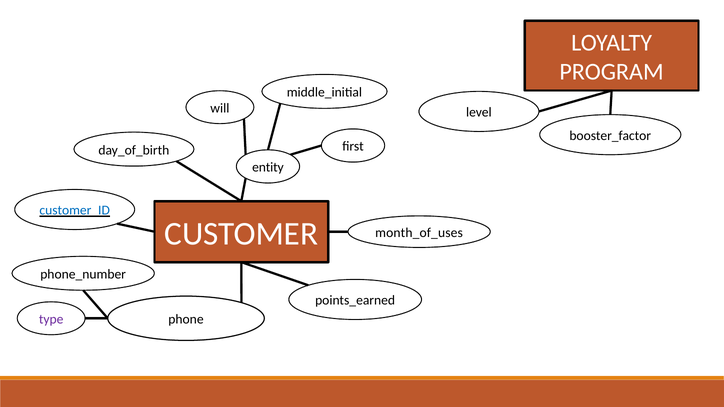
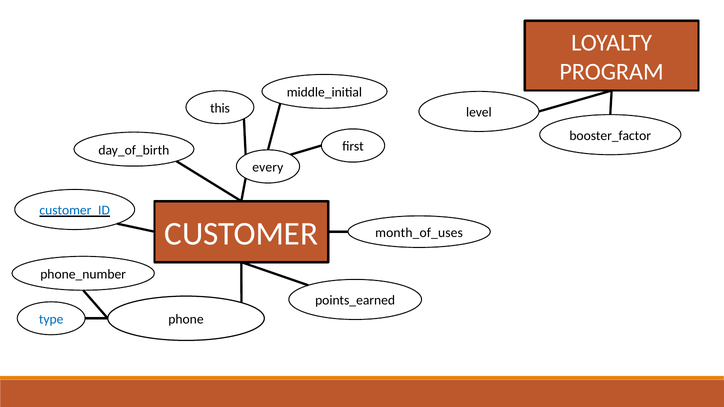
will: will -> this (220, 108)
entity: entity -> every (268, 167)
type colour: purple -> blue (51, 319)
